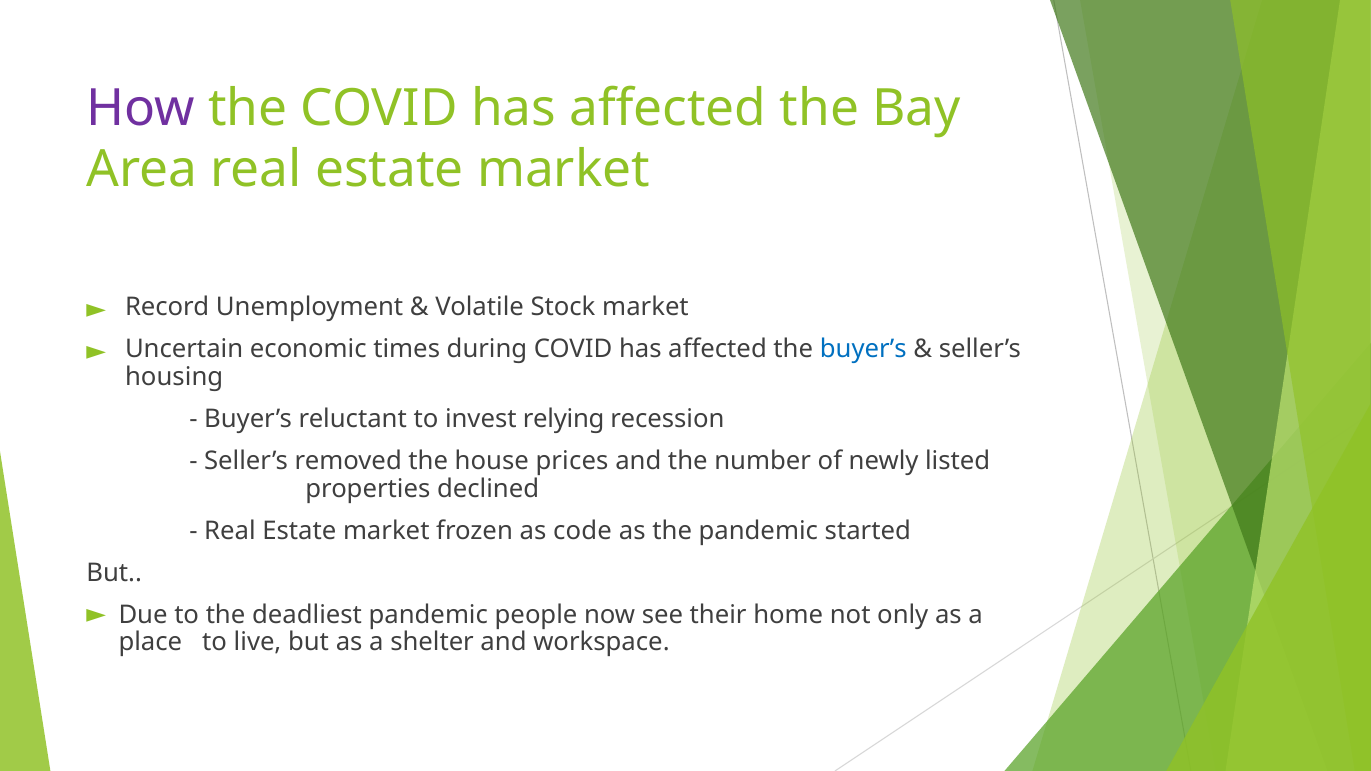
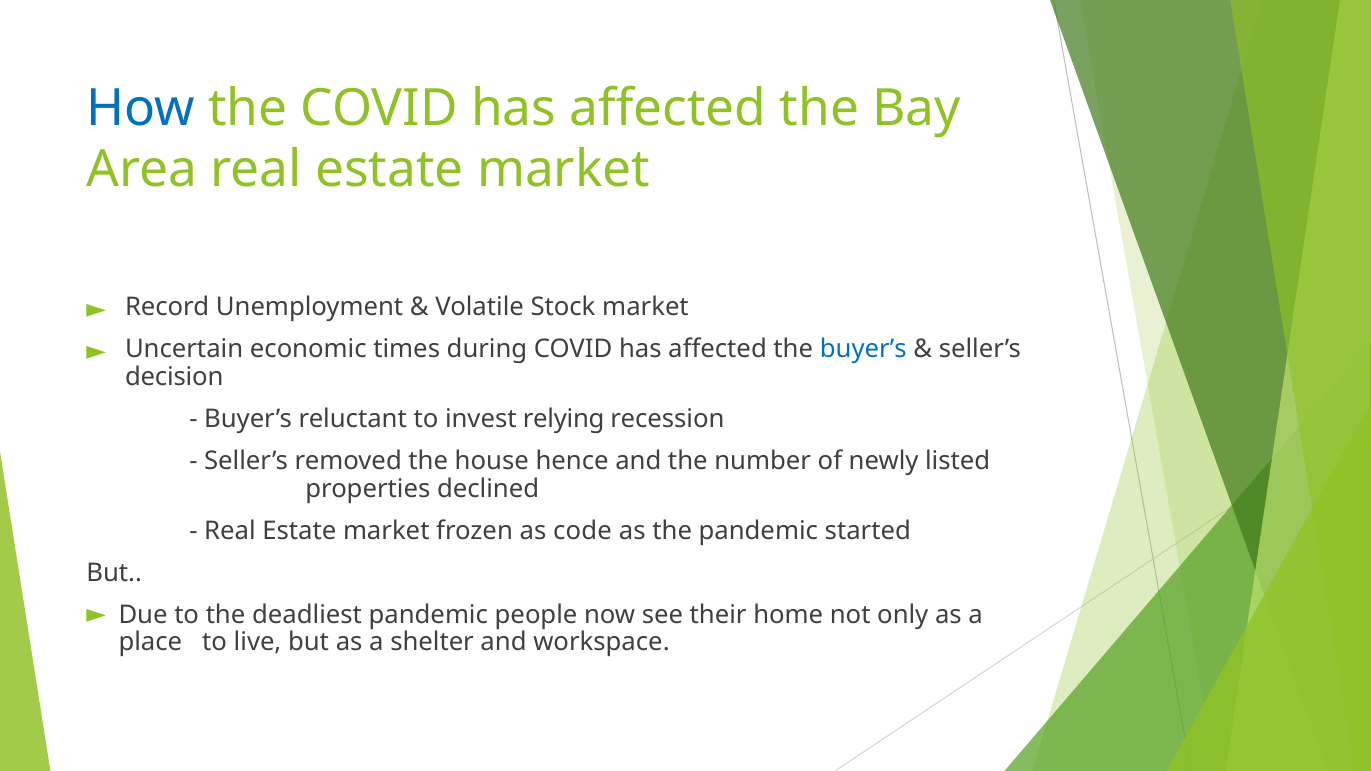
How colour: purple -> blue (141, 108)
housing: housing -> decision (174, 377)
prices: prices -> hence (572, 461)
